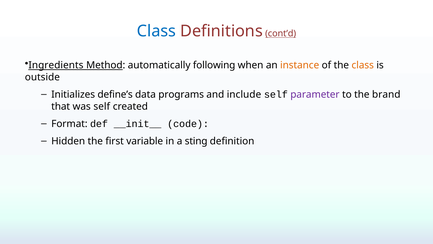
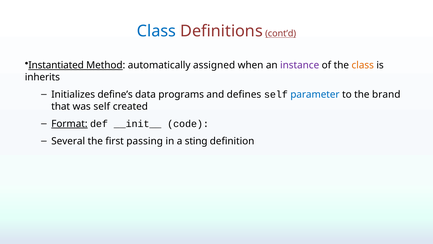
Ingredients: Ingredients -> Instantiated (56, 65)
following: following -> assigned (214, 65)
instance colour: orange -> purple (300, 65)
outside: outside -> inherits (42, 77)
include: include -> defines (244, 94)
parameter colour: purple -> blue (315, 94)
Format underline: none -> present (69, 124)
Hidden: Hidden -> Several (68, 141)
variable: variable -> passing (145, 141)
